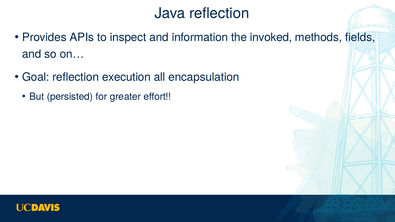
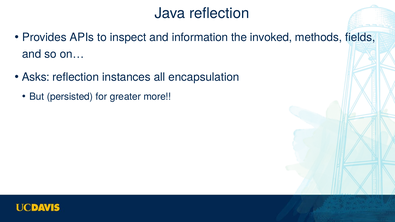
Goal: Goal -> Asks (36, 77)
execution: execution -> instances (126, 77)
effort: effort -> more (157, 97)
